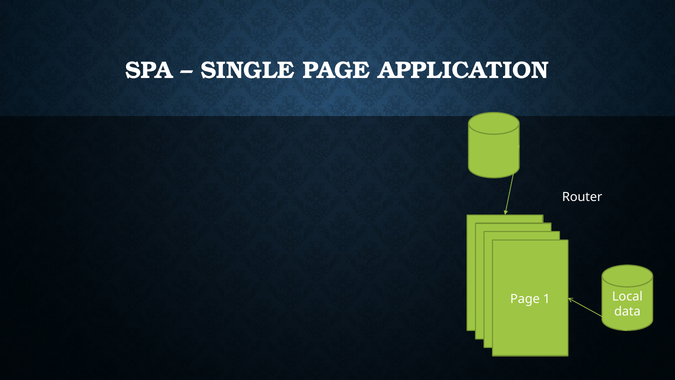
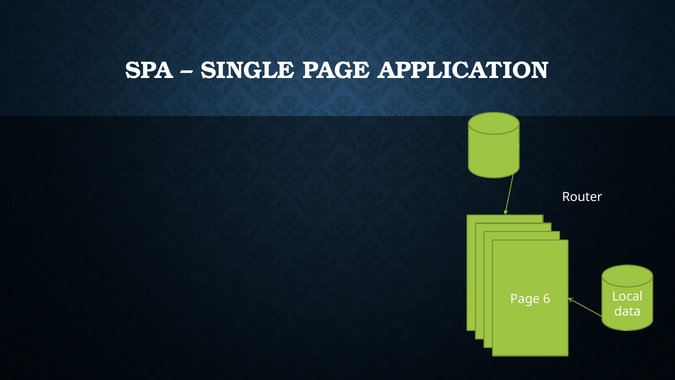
1: 1 -> 6 (547, 299)
